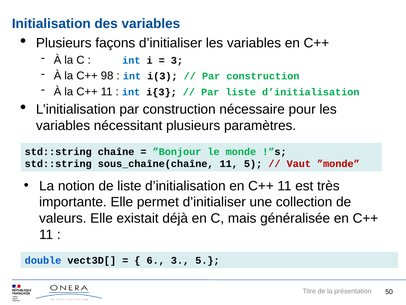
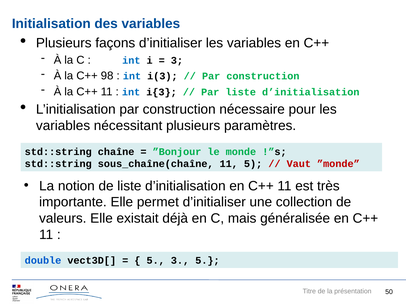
6: 6 -> 5 (156, 260)
